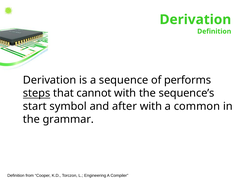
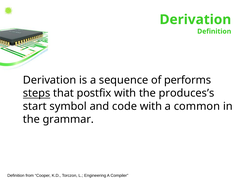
cannot: cannot -> postfix (94, 93)
sequence’s: sequence’s -> produces’s (186, 93)
after: after -> code (125, 107)
